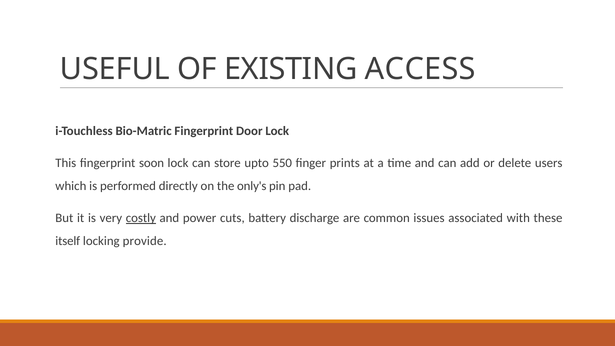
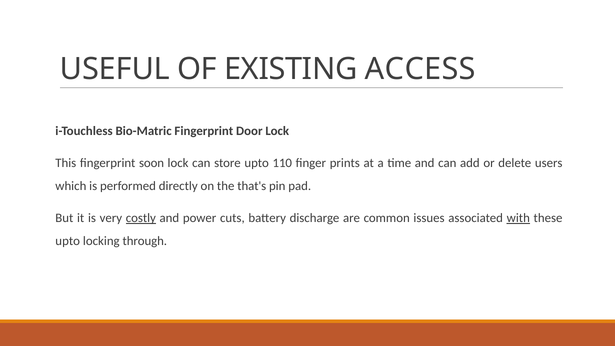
550: 550 -> 110 (282, 163)
only's: only's -> that's (252, 186)
with underline: none -> present (518, 218)
itself: itself -> upto (68, 241)
provide: provide -> through (145, 241)
